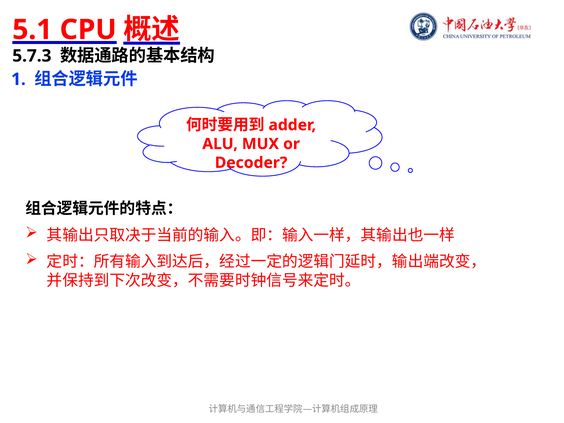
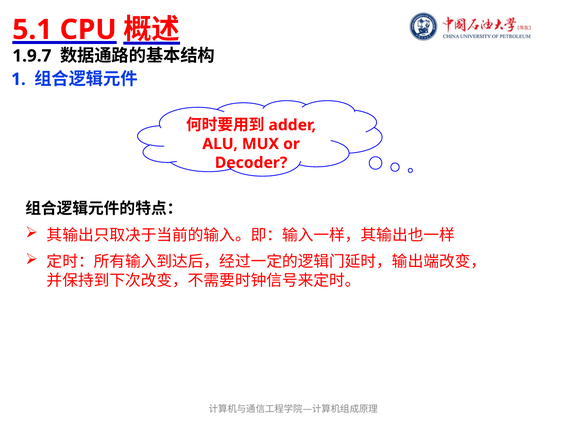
5.7.3: 5.7.3 -> 1.9.7 (32, 56)
